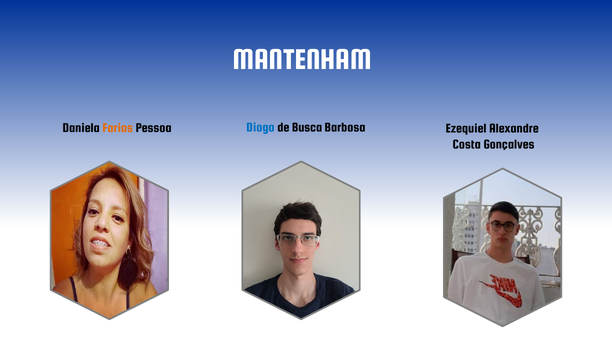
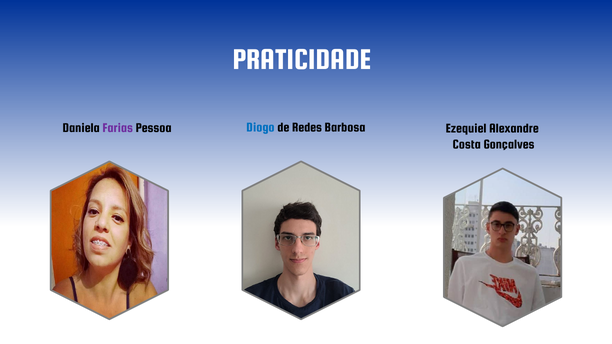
MANTENHAM: MANTENHAM -> PRATICIDADE (302, 59)
Busca: Busca -> Redes (307, 127)
Farias colour: orange -> purple (118, 128)
